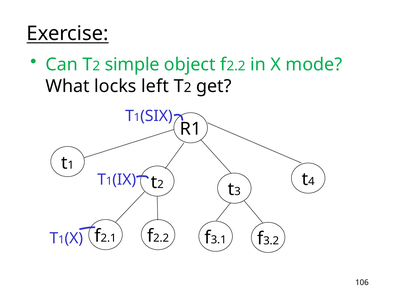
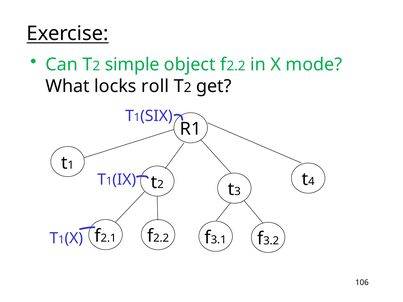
left: left -> roll (155, 86)
